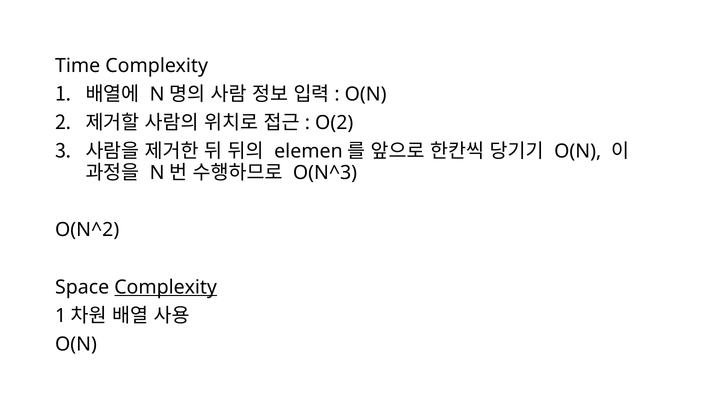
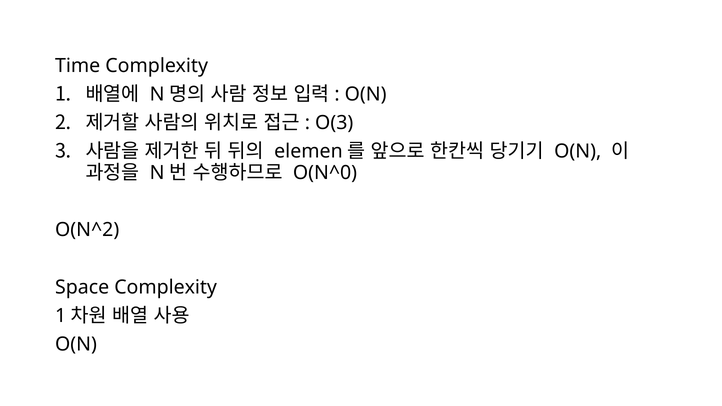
O(2: O(2 -> O(3 (334, 123)
O(N^3: O(N^3 -> O(N^0 (325, 173)
Complexity underline: present -> none (166, 287)
